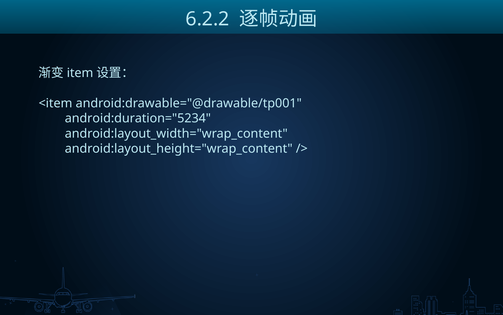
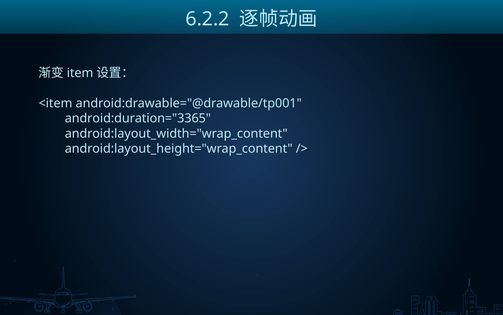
android:duration="5234: android:duration="5234 -> android:duration="3365 (138, 118)
